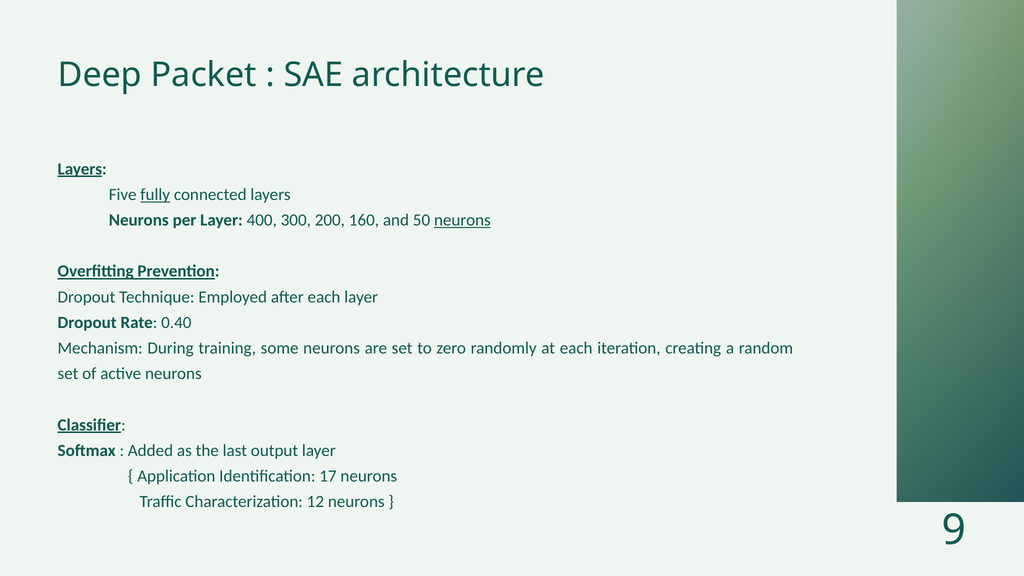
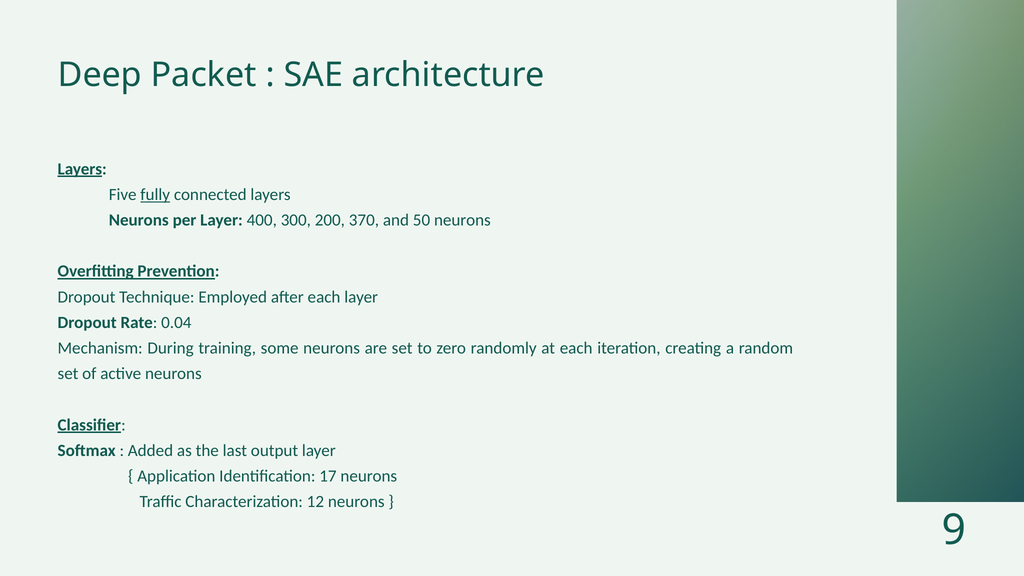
160: 160 -> 370 (364, 220)
neurons underline: present -> none (462, 220)
0.40: 0.40 -> 0.04 (176, 323)
